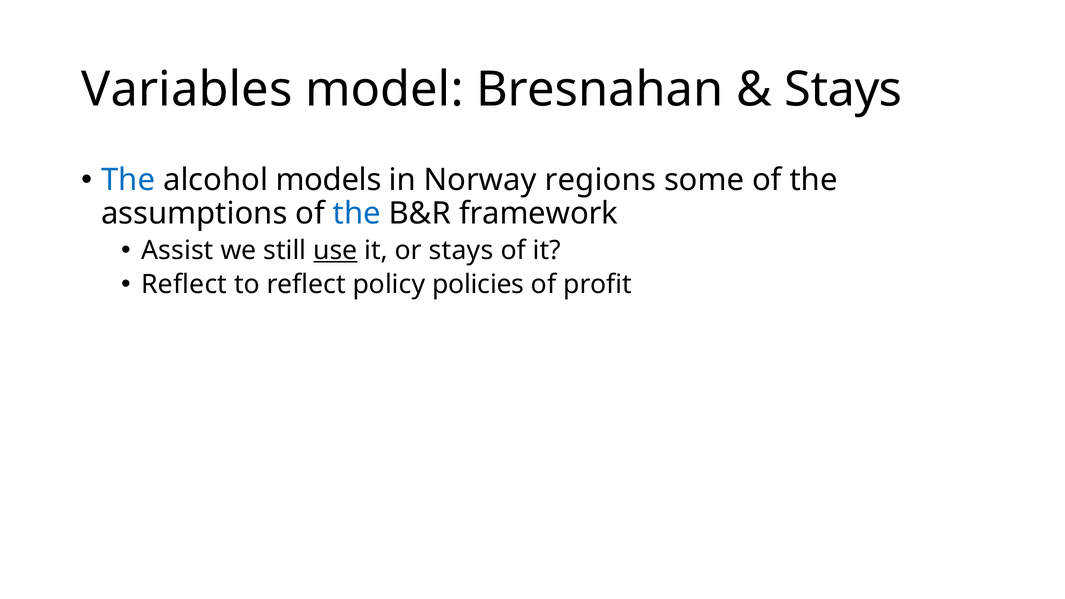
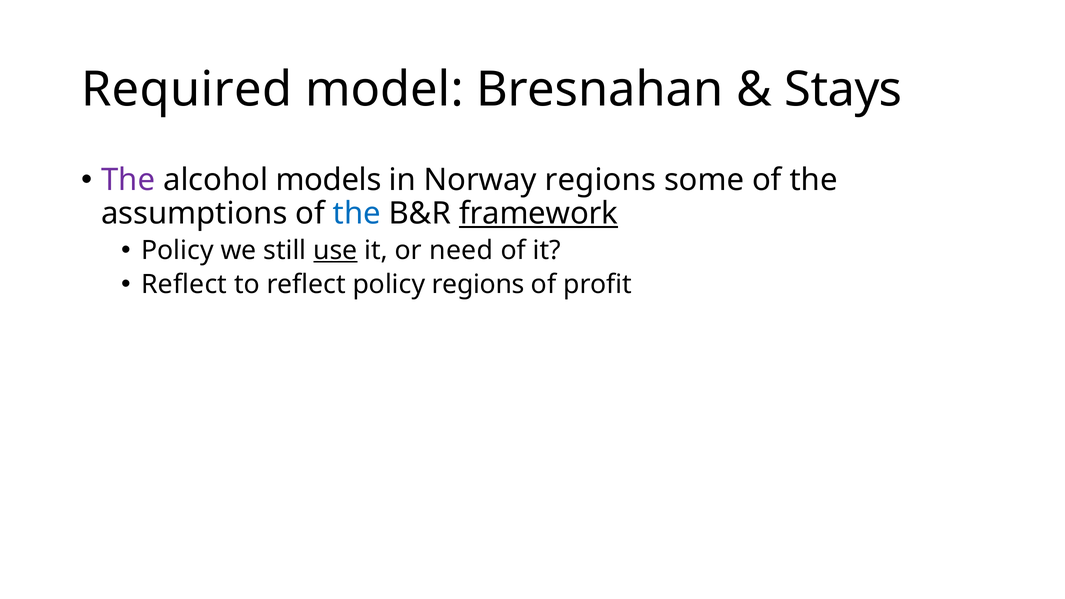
Variables: Variables -> Required (187, 89)
The colour: blue -> purple (128, 180)
framework underline: none -> present (538, 214)
Assist: Assist -> Policy (177, 250)
or stays: stays -> need (461, 250)
policy policies: policies -> regions (478, 285)
